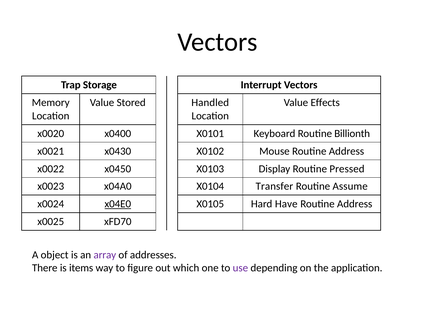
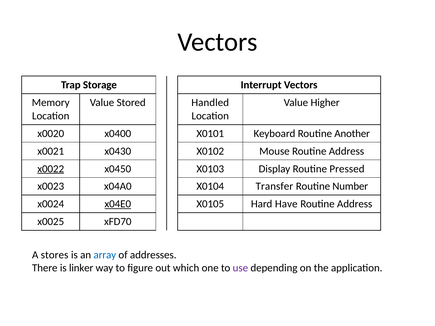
Effects: Effects -> Higher (325, 103)
Billionth: Billionth -> Another (352, 134)
x0022 underline: none -> present (51, 169)
Assume: Assume -> Number (350, 187)
object: object -> stores (55, 255)
array colour: purple -> blue (105, 255)
items: items -> linker (81, 268)
